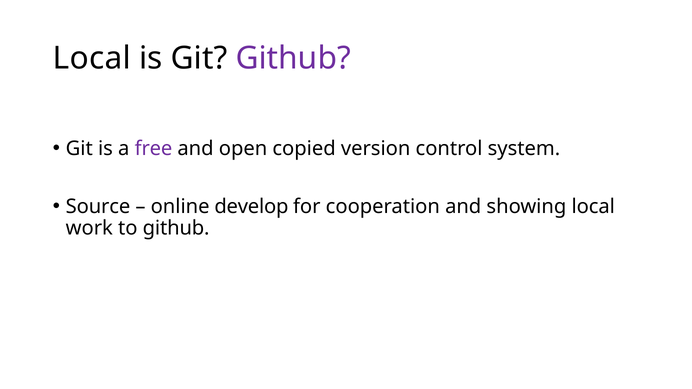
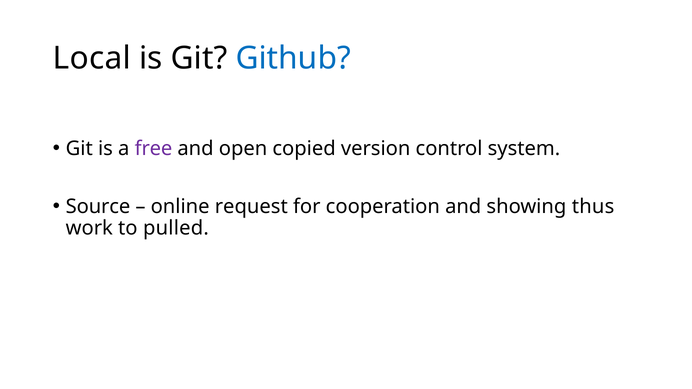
Github colour: purple -> blue (293, 58)
develop: develop -> request (251, 206)
showing local: local -> thus (593, 206)
to github: github -> pulled (176, 228)
